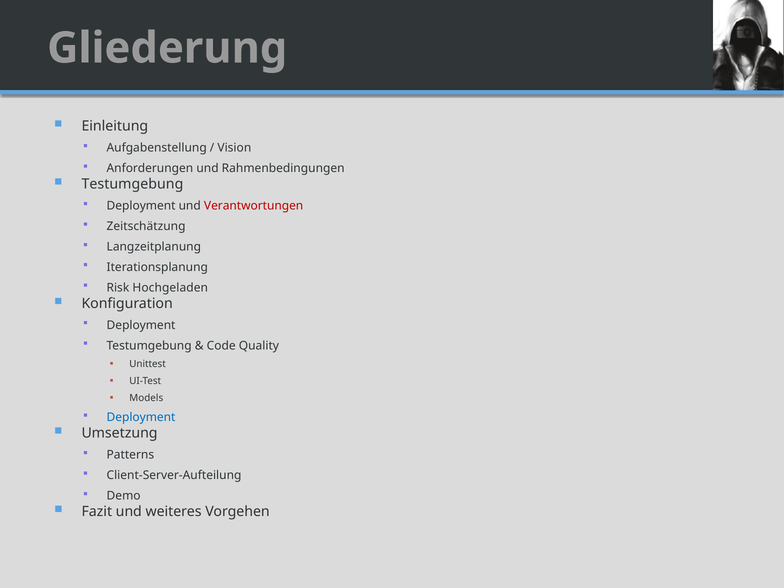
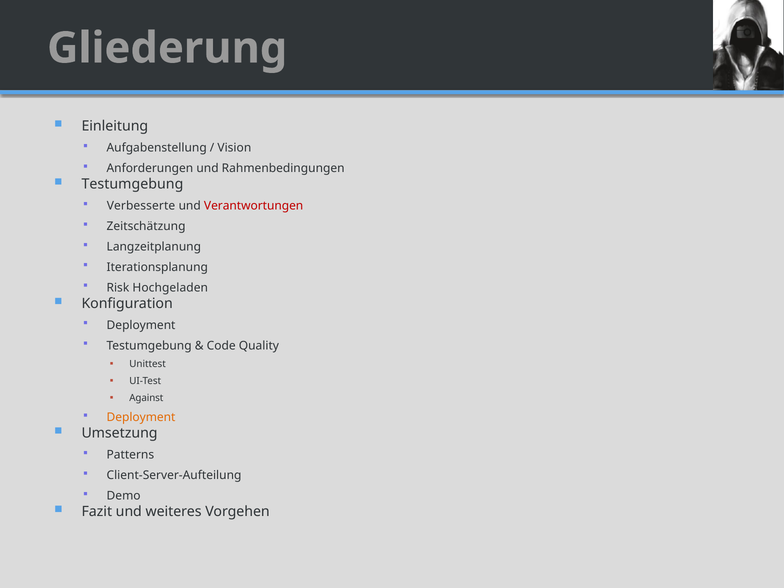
Deployment: Deployment -> Verbesserte (141, 206)
Models: Models -> Against (146, 398)
Deployment colour: blue -> orange (141, 417)
